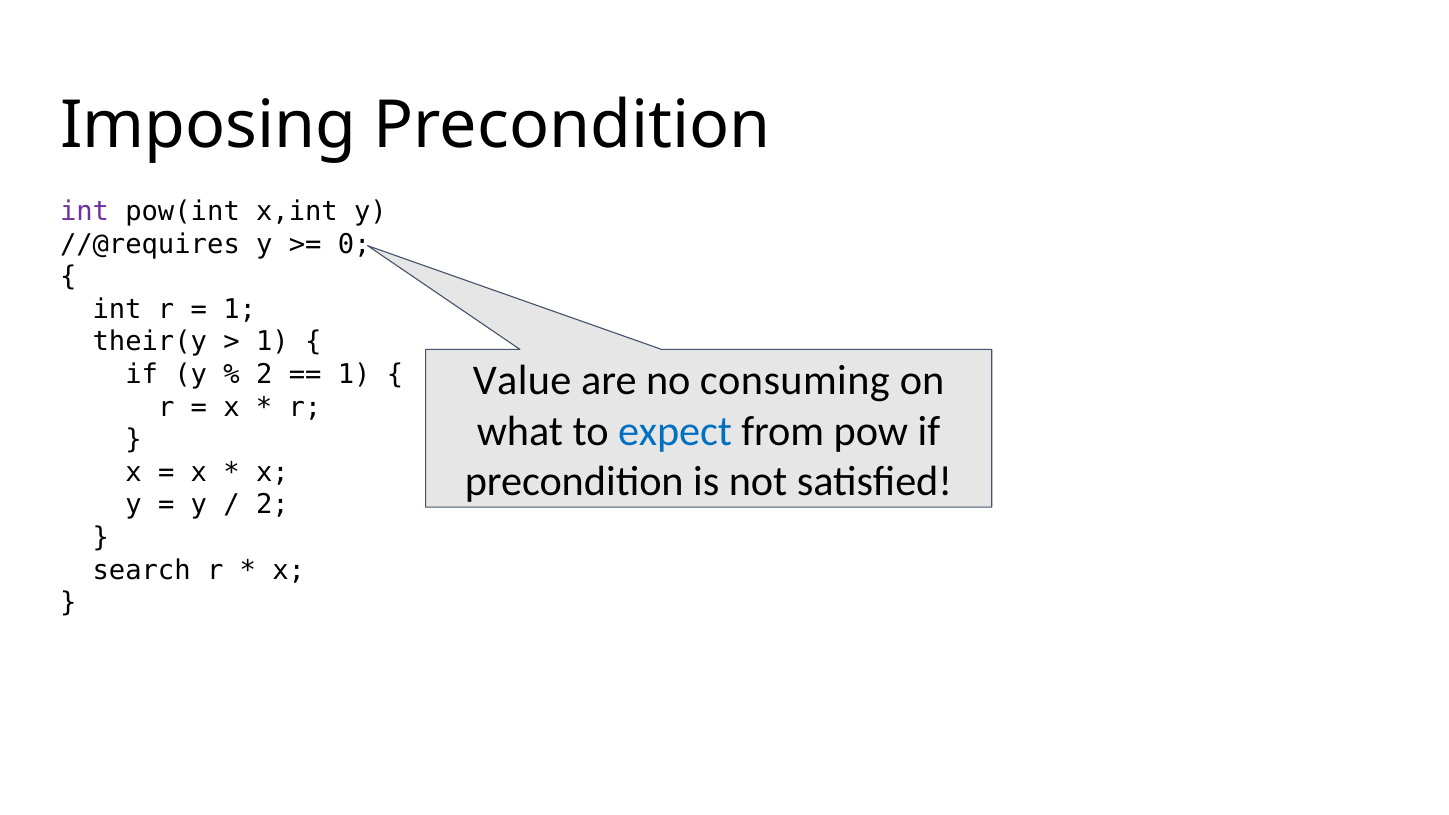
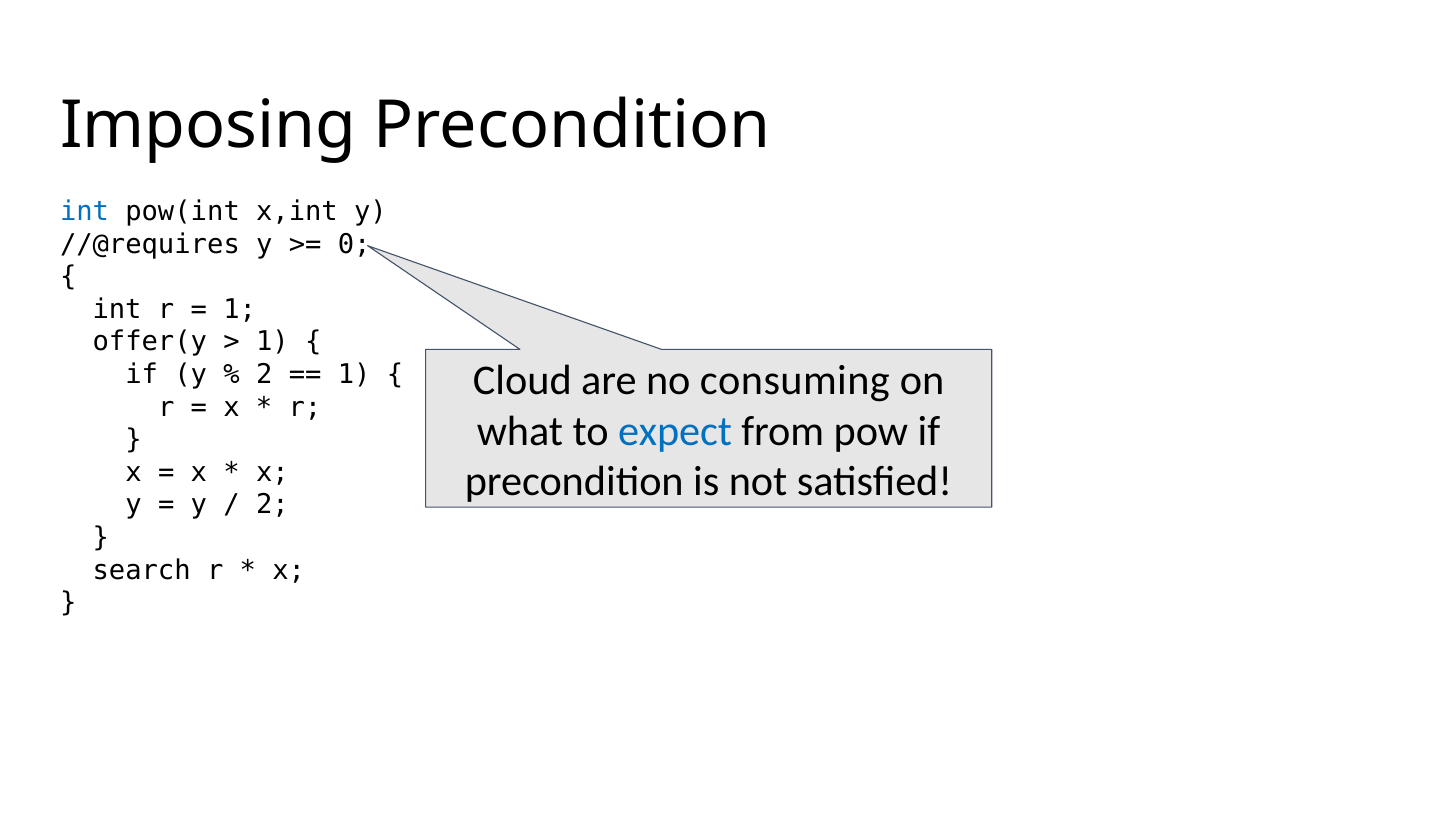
int colour: purple -> blue (85, 212)
their(y: their(y -> offer(y (150, 342)
Value: Value -> Cloud (522, 380)
